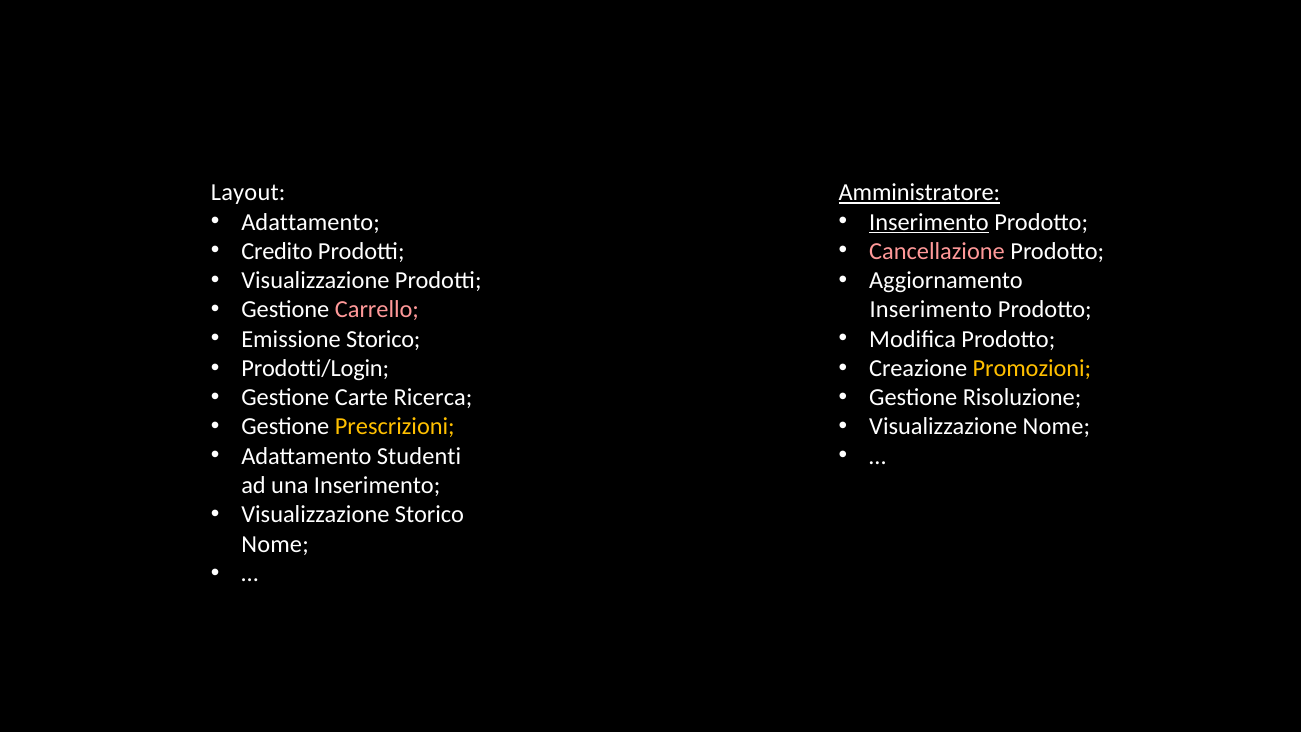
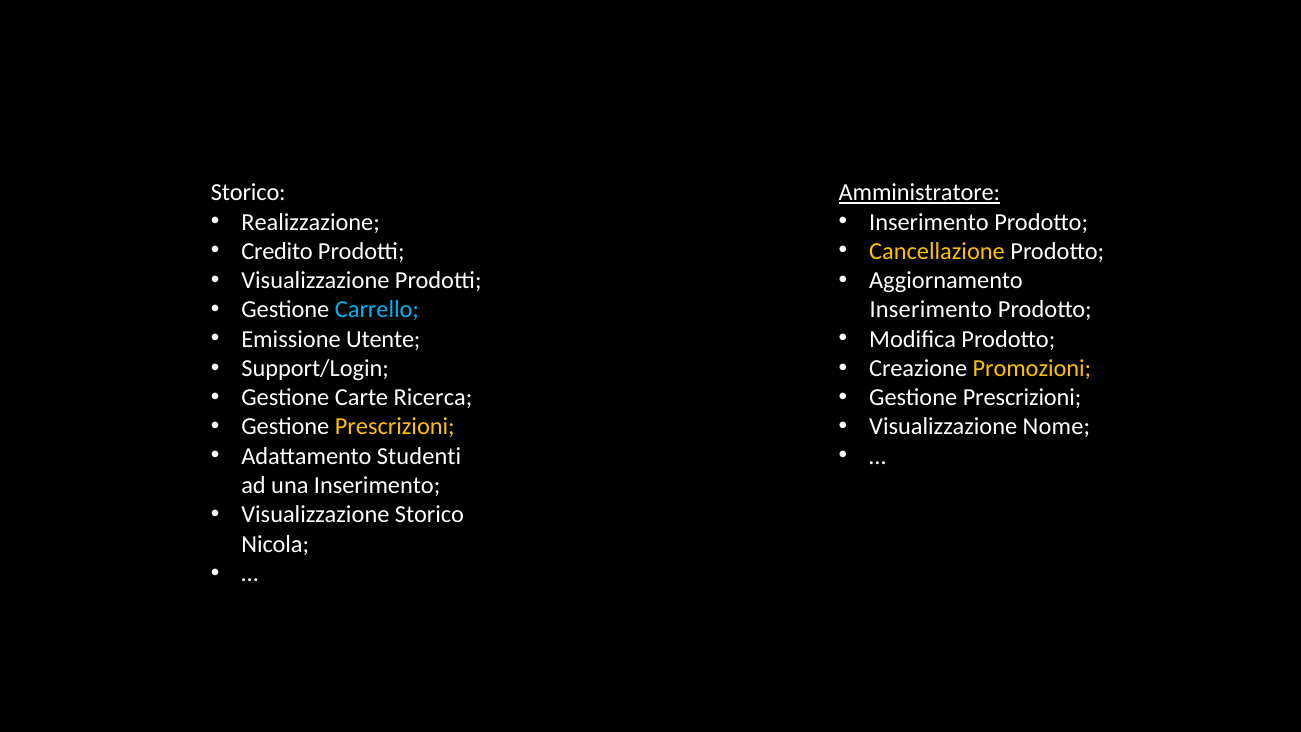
Layout: Layout -> Storico (248, 193)
Adattamento: Adattamento -> Realizzazione (311, 222)
Inserimento underline: present -> none (929, 222)
Cancellazione colour: pink -> yellow (937, 251)
Carrello colour: pink -> light blue (377, 310)
Emissione Storico: Storico -> Utente (383, 339)
Prodotti/Login: Prodotti/Login -> Support/Login (315, 368)
Risoluzione: Risoluzione -> Prescrizioni (1022, 398)
Nome: Nome -> Nicola (275, 544)
